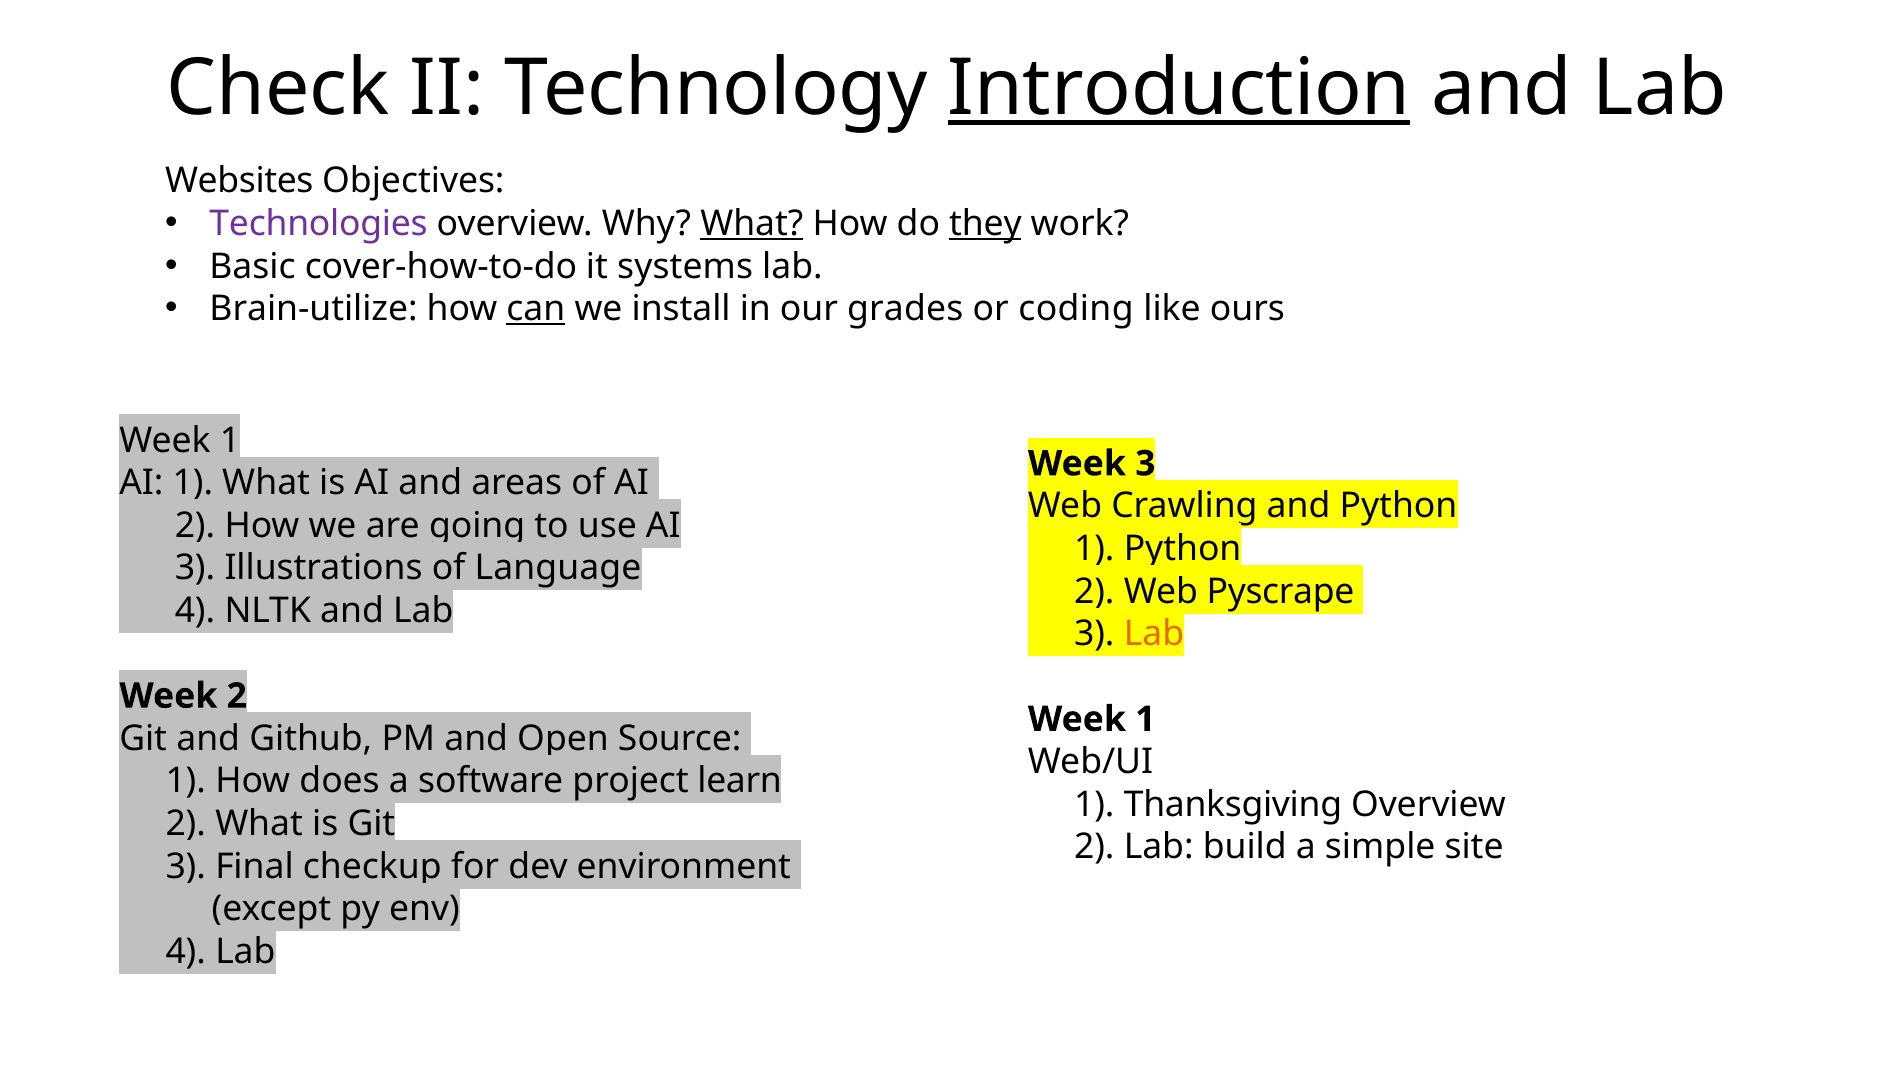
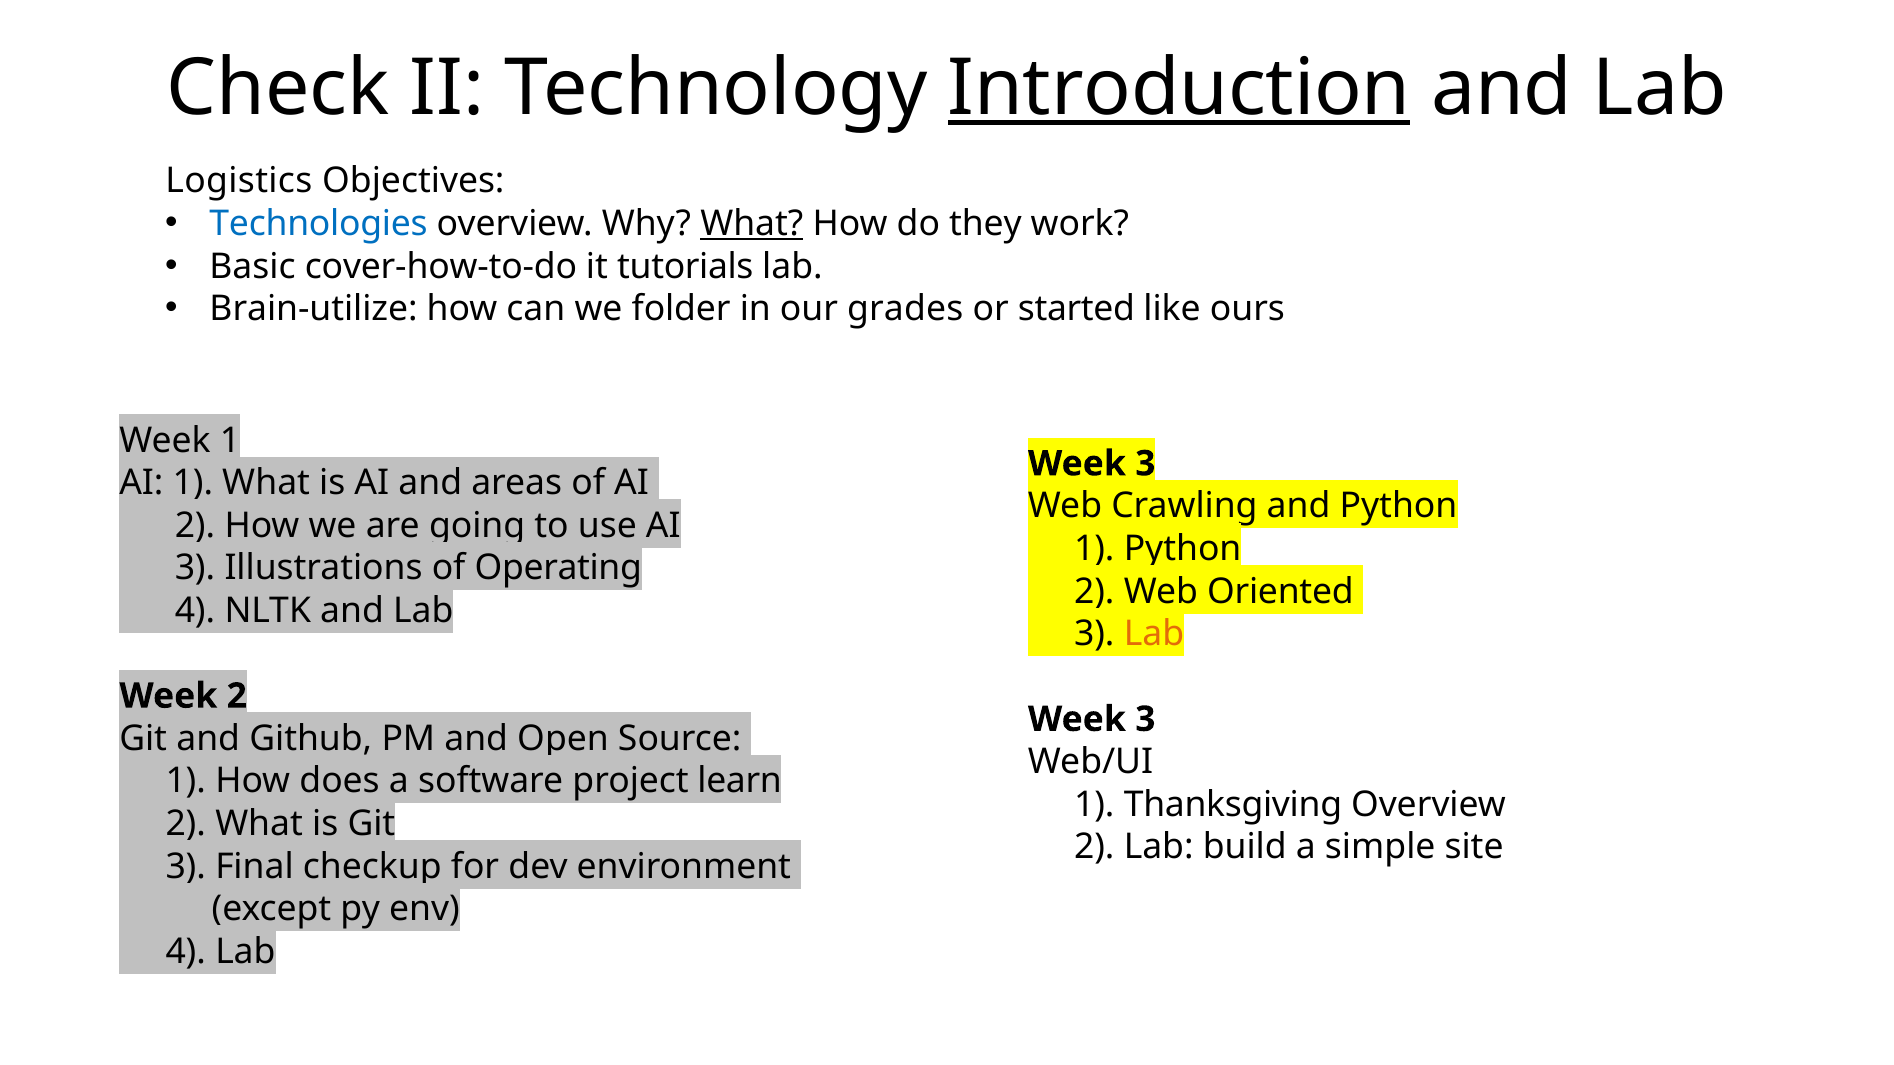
Websites: Websites -> Logistics (239, 181)
Technologies colour: purple -> blue (319, 224)
they underline: present -> none (985, 224)
systems: systems -> tutorials (685, 266)
can underline: present -> none (536, 309)
install: install -> folder (681, 309)
coding: coding -> started (1076, 309)
Language: Language -> Operating (558, 568)
Pyscrape: Pyscrape -> Oriented (1280, 592)
1: 1 -> 3 (1145, 719)
